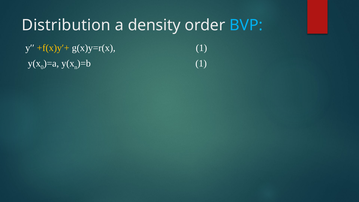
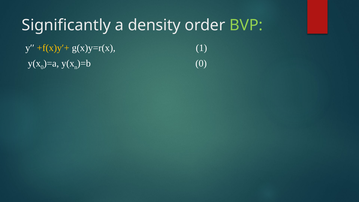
Distribution: Distribution -> Significantly (66, 25)
BVP colour: light blue -> light green (246, 25)
1: 1 -> 0 (201, 63)
